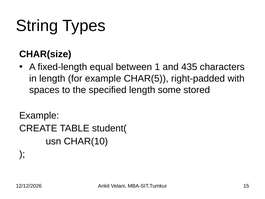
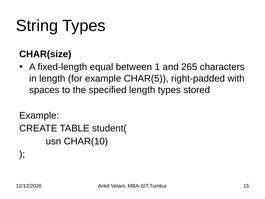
435: 435 -> 265 (189, 67)
length some: some -> types (169, 90)
